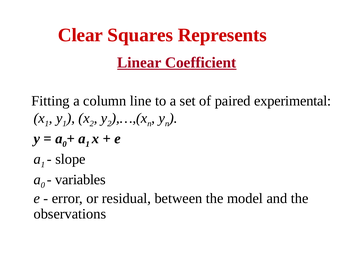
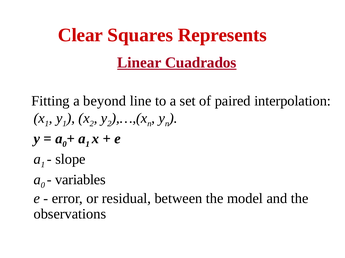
Coefficient: Coefficient -> Cuadrados (201, 63)
column: column -> beyond (105, 101)
experimental: experimental -> interpolation (293, 101)
